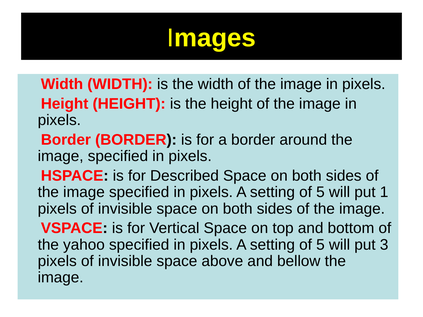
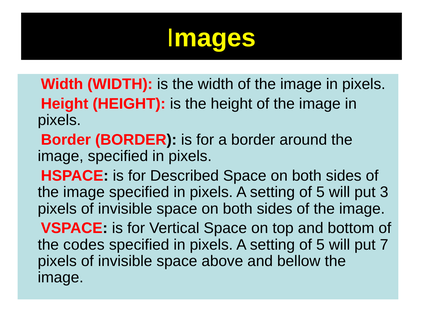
1: 1 -> 3 (384, 192)
yahoo: yahoo -> codes (84, 245)
3: 3 -> 7 (384, 245)
